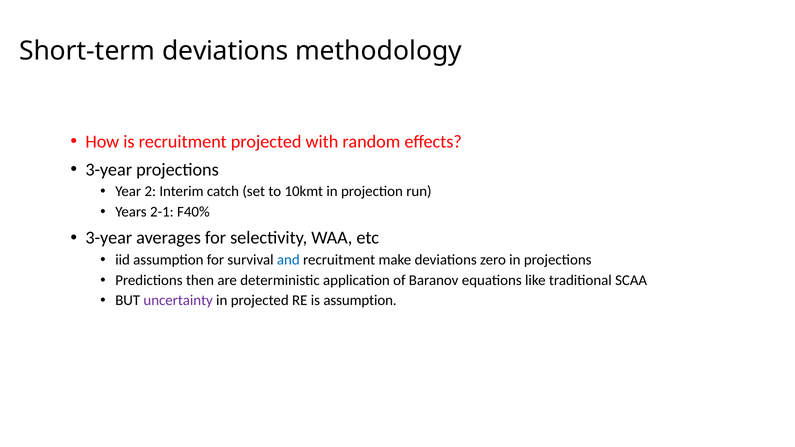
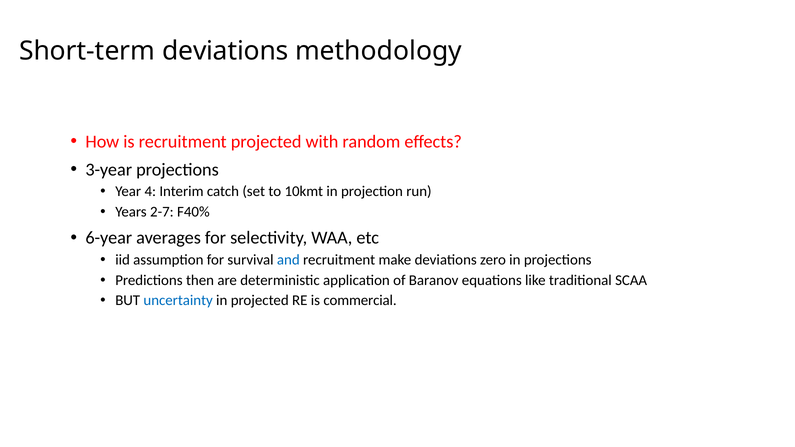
2: 2 -> 4 (150, 192)
2-1: 2-1 -> 2-7 (162, 212)
3-year: 3-year -> 6-year (109, 238)
uncertainty colour: purple -> blue (178, 301)
is assumption: assumption -> commercial (360, 301)
